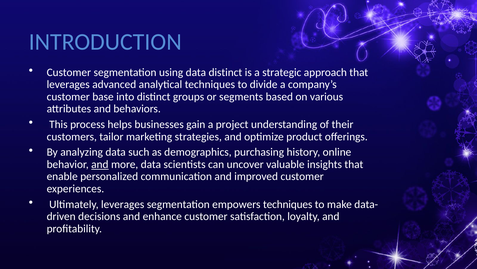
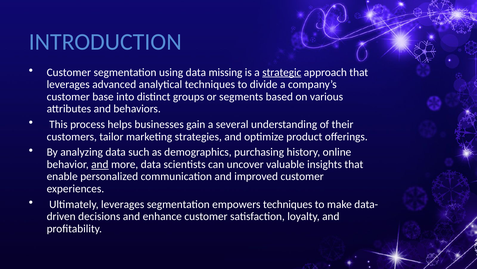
data distinct: distinct -> missing (225, 72)
strategic underline: none -> present (282, 72)
project: project -> several (232, 124)
